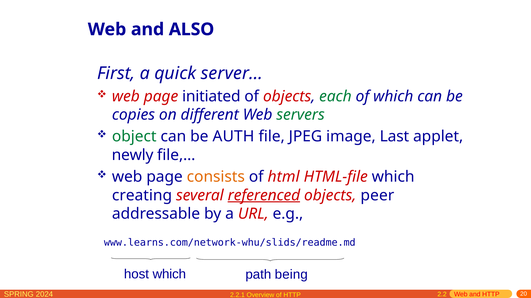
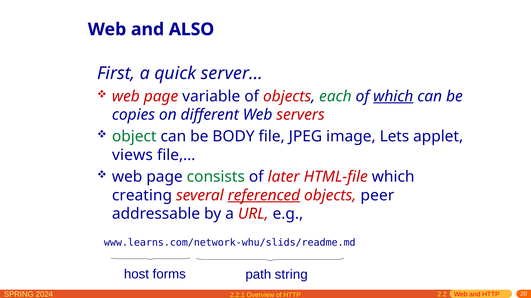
initiated: initiated -> variable (211, 97)
which underline: none -> present (393, 97)
servers colour: green -> red (301, 115)
AUTH: AUTH -> BODY (234, 137)
Last: Last -> Lets (394, 137)
newly: newly -> views (132, 155)
consists colour: orange -> green (216, 177)
html: html -> later (284, 177)
host which: which -> forms (169, 275)
being: being -> string (291, 275)
